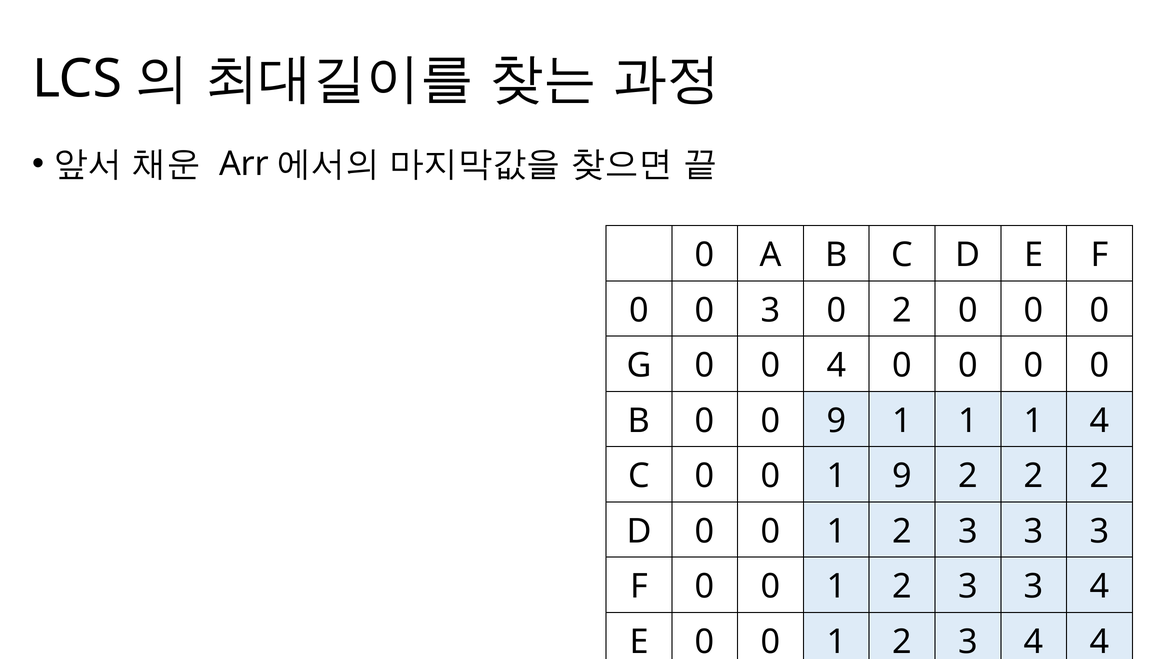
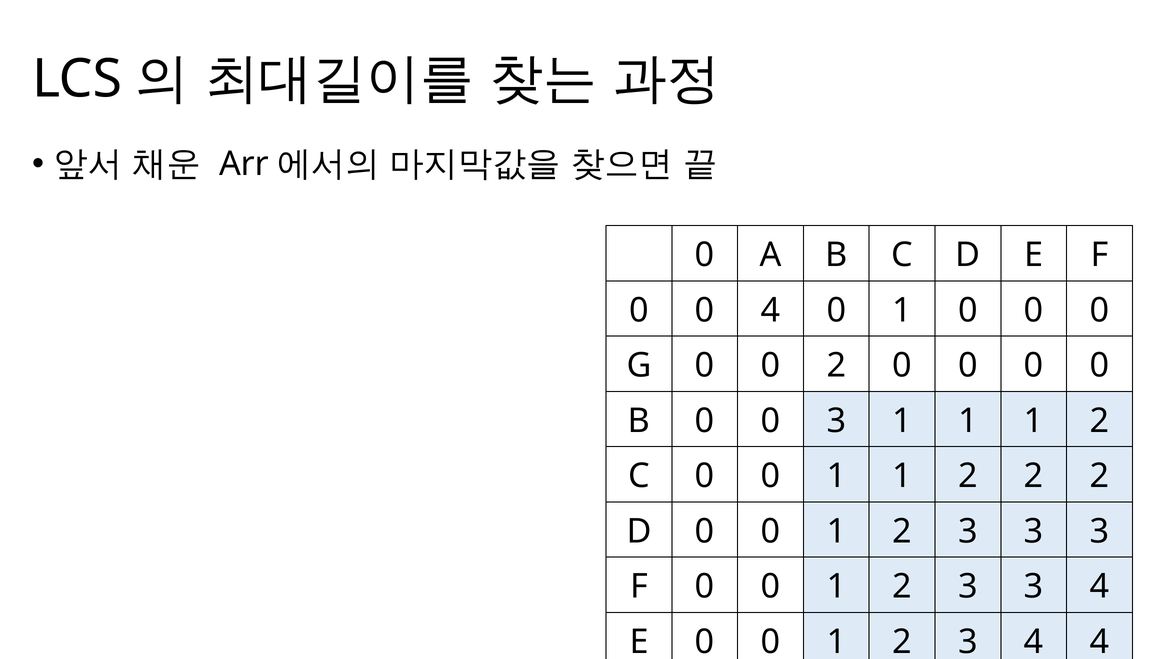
0 3: 3 -> 4 (771, 311)
2: 2 -> 1 (902, 311)
0 4: 4 -> 2 (836, 366)
0 9: 9 -> 3 (836, 421)
1 1 1 4: 4 -> 2 (1099, 421)
0 1 9: 9 -> 1 (902, 476)
